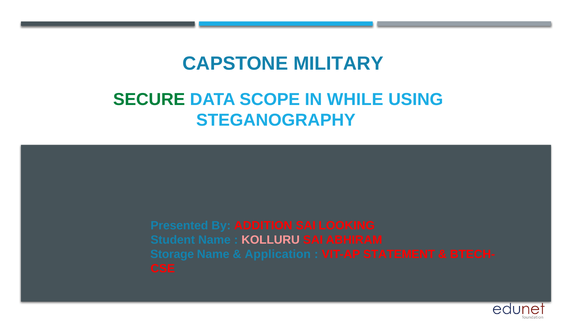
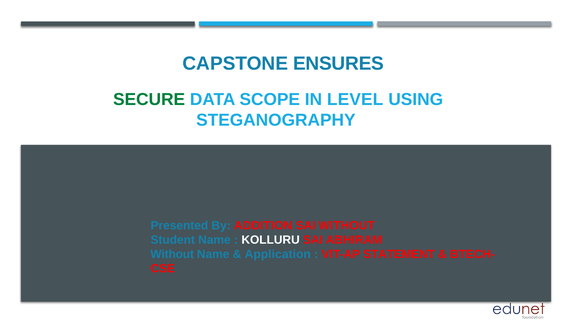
MILITARY: MILITARY -> ENSURES (338, 63)
WHILE: WHILE -> LEVEL (355, 99)
SAI LOOKING: LOOKING -> WITHOUT (347, 225)
KOLLURU colour: pink -> white (271, 240)
Storage: Storage -> Without (172, 254)
